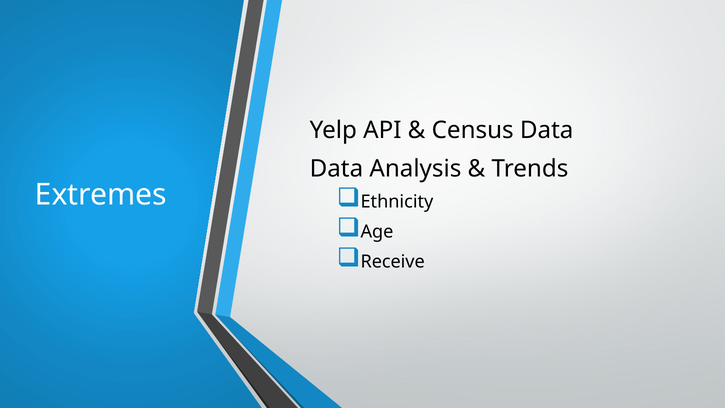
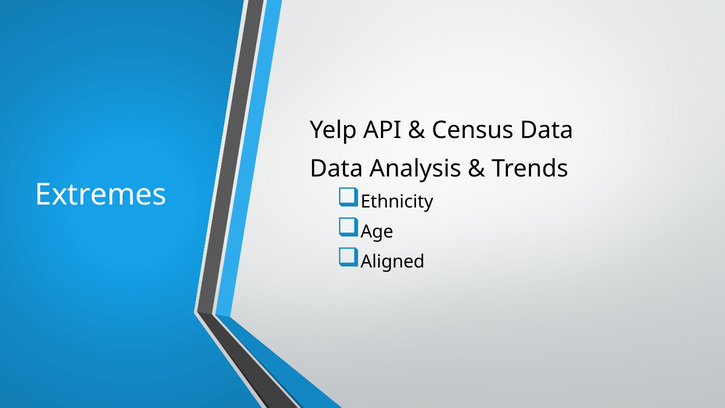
Receive: Receive -> Aligned (393, 262)
